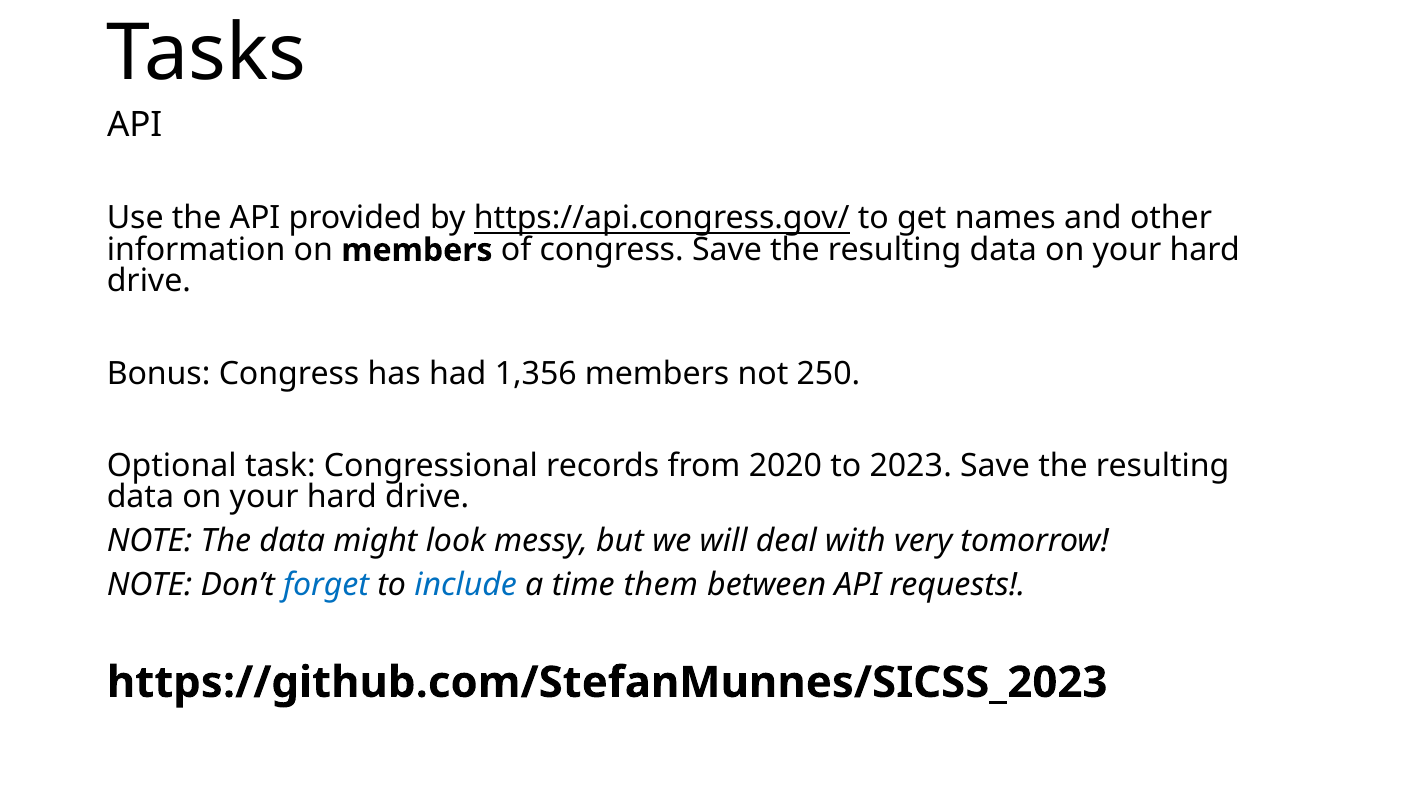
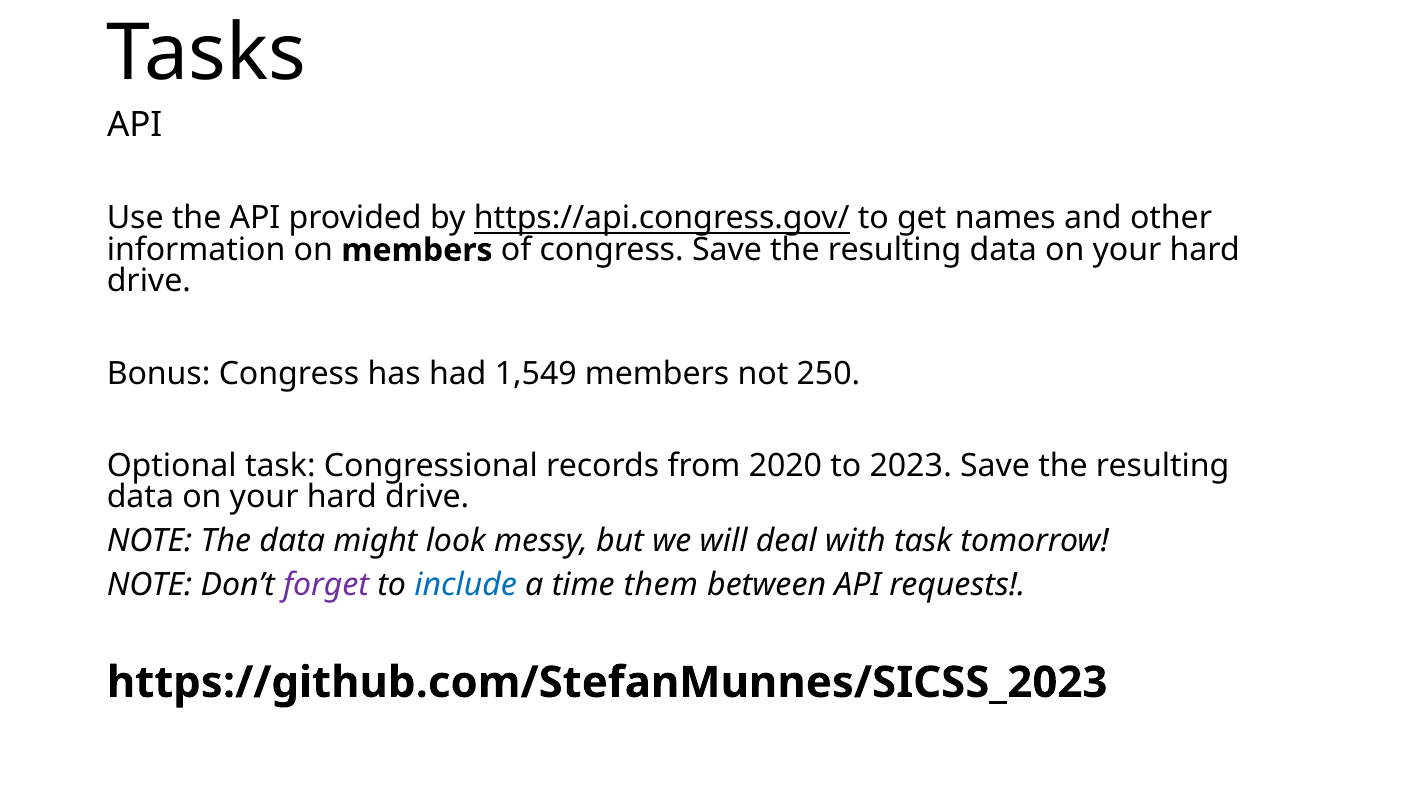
1,356: 1,356 -> 1,549 (536, 373)
with very: very -> task (923, 541)
forget colour: blue -> purple (326, 585)
